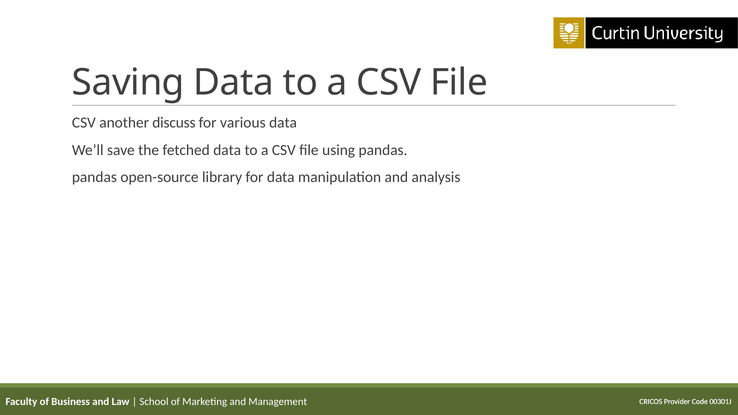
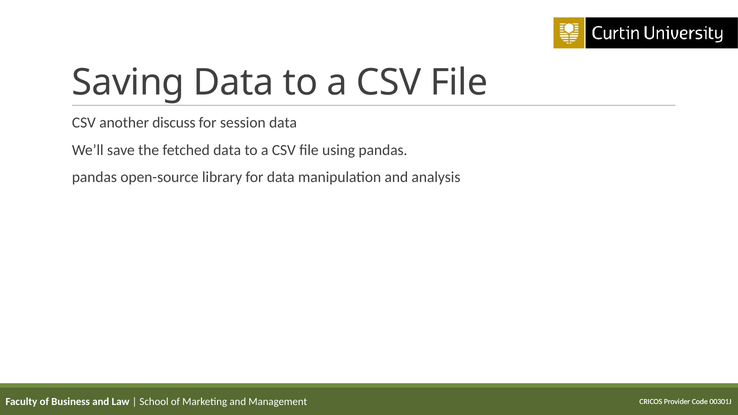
various: various -> session (243, 123)
